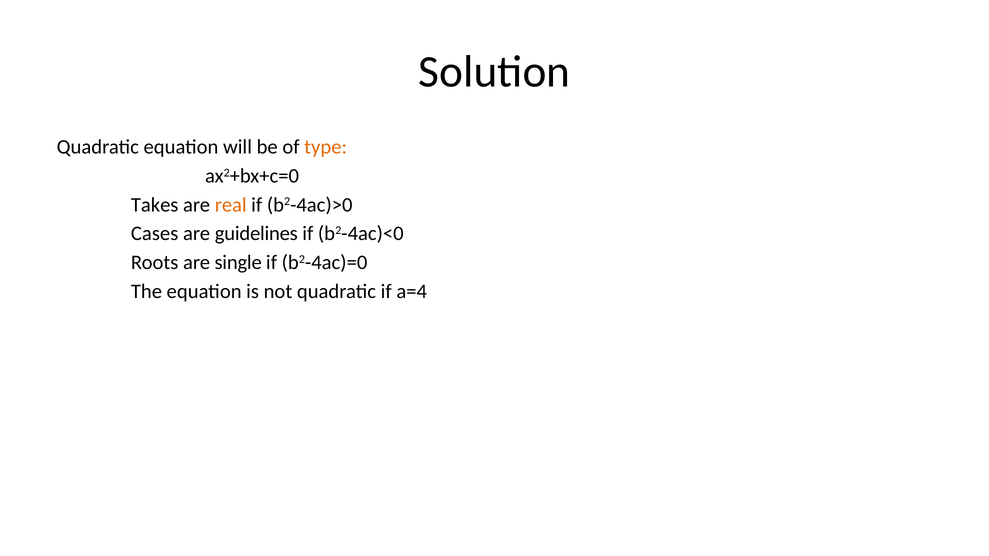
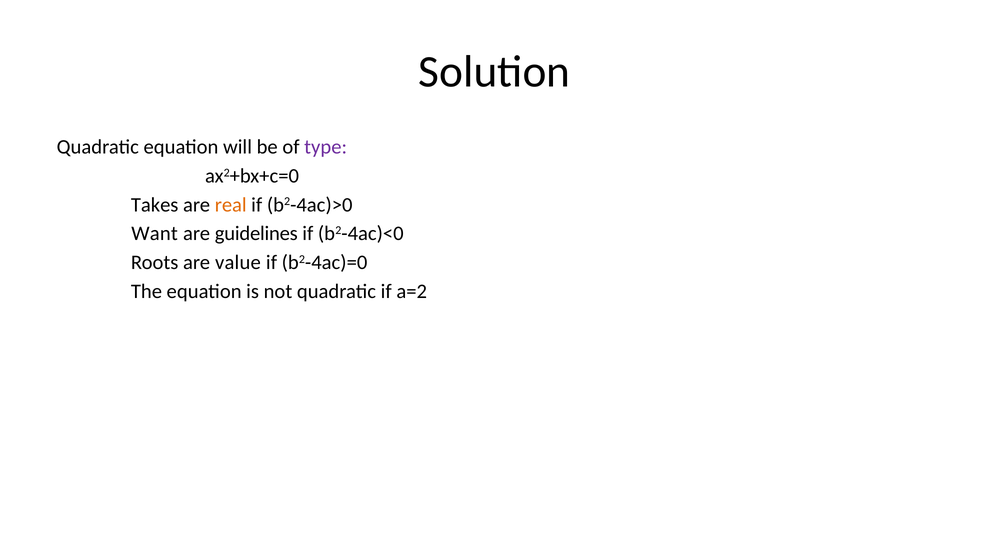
type colour: orange -> purple (326, 147)
Cases: Cases -> Want (155, 234)
single: single -> value (238, 263)
a=4: a=4 -> a=2 (412, 292)
